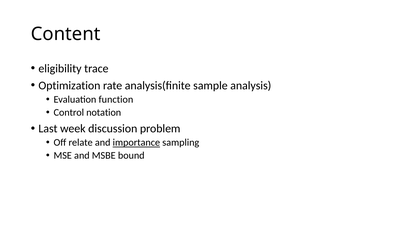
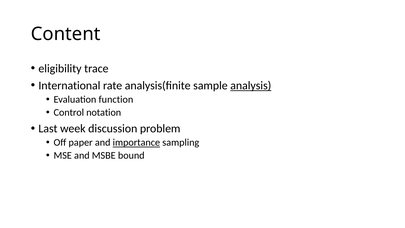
Optimization: Optimization -> International (69, 85)
analysis underline: none -> present (251, 85)
relate: relate -> paper (81, 142)
